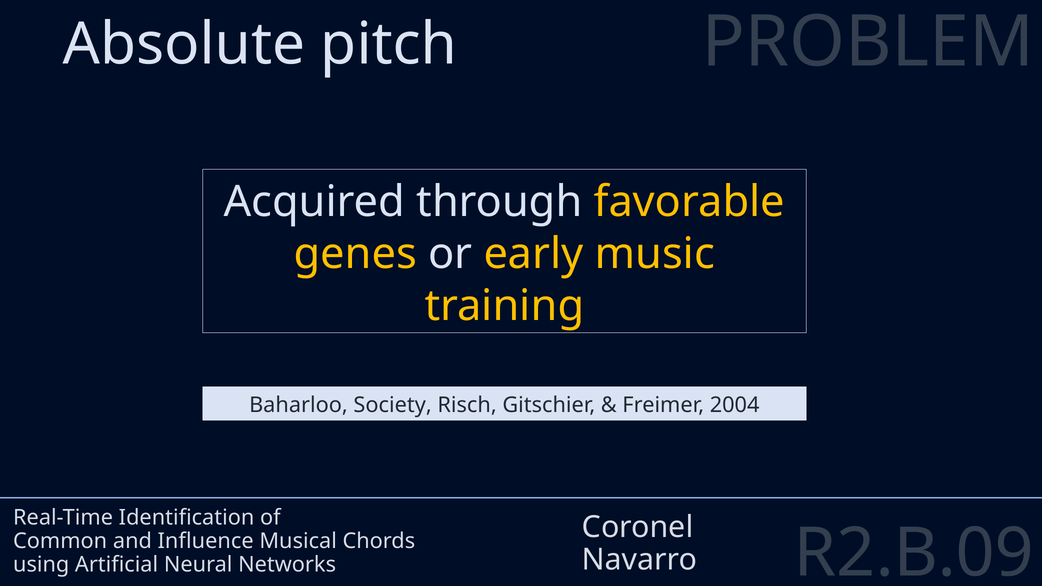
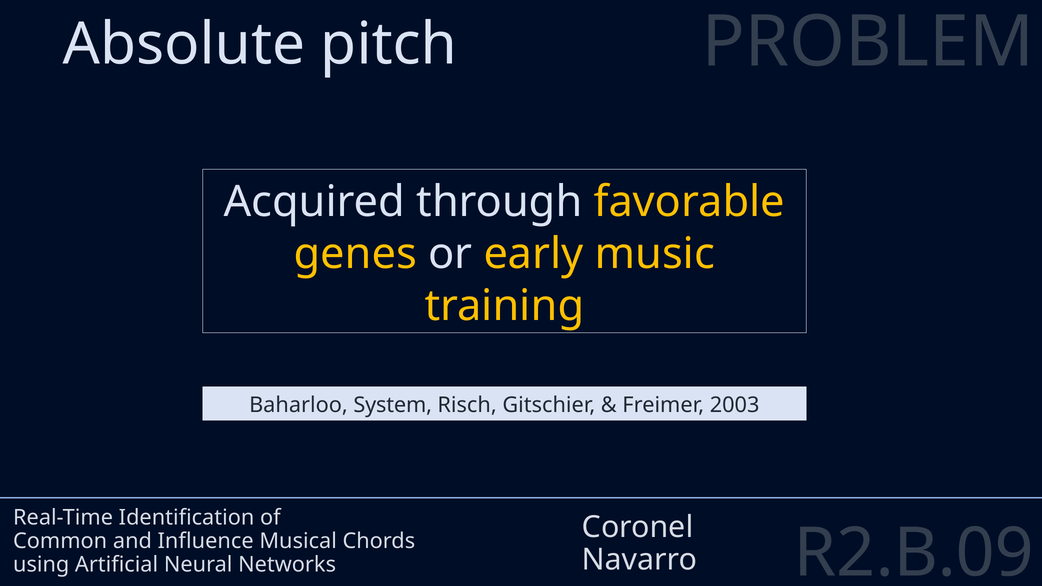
Society: Society -> System (393, 405)
2004: 2004 -> 2003 (735, 405)
